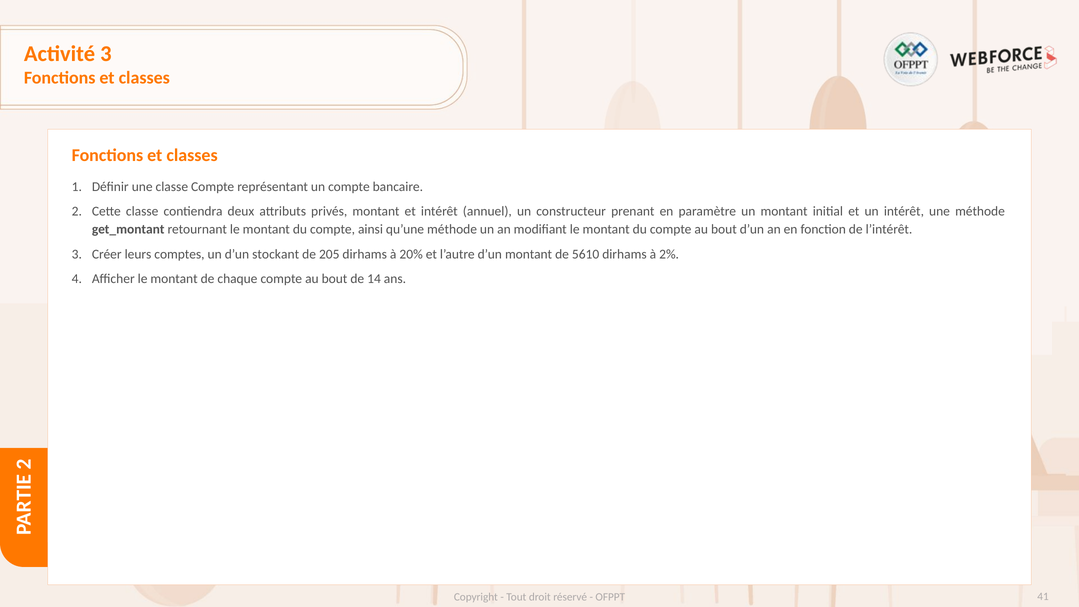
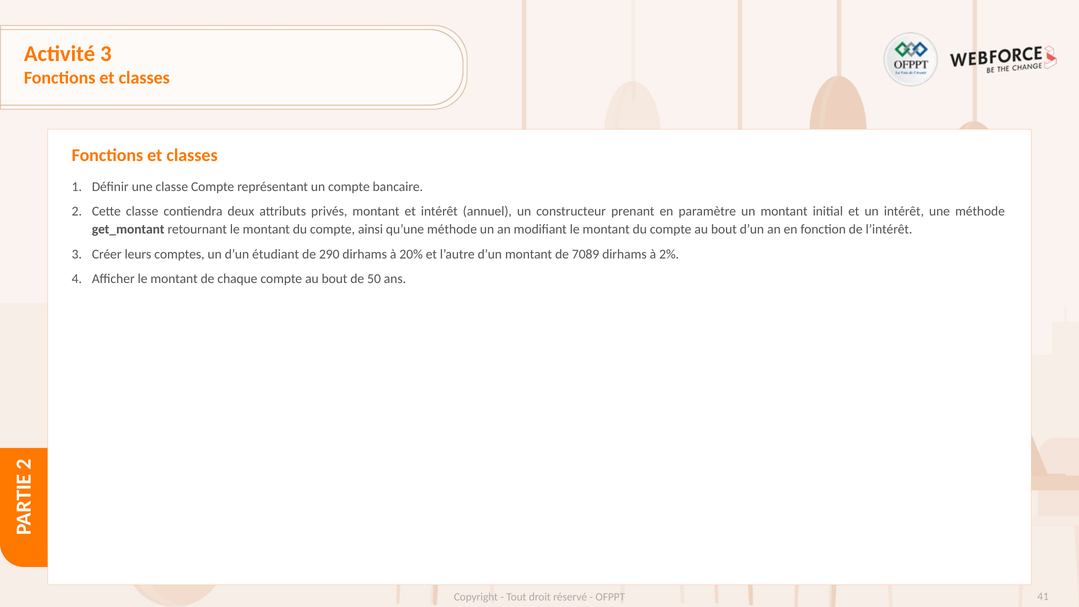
stockant: stockant -> étudiant (276, 254)
205: 205 -> 290 (329, 254)
5610: 5610 -> 7089 (586, 254)
14: 14 -> 50 (374, 279)
